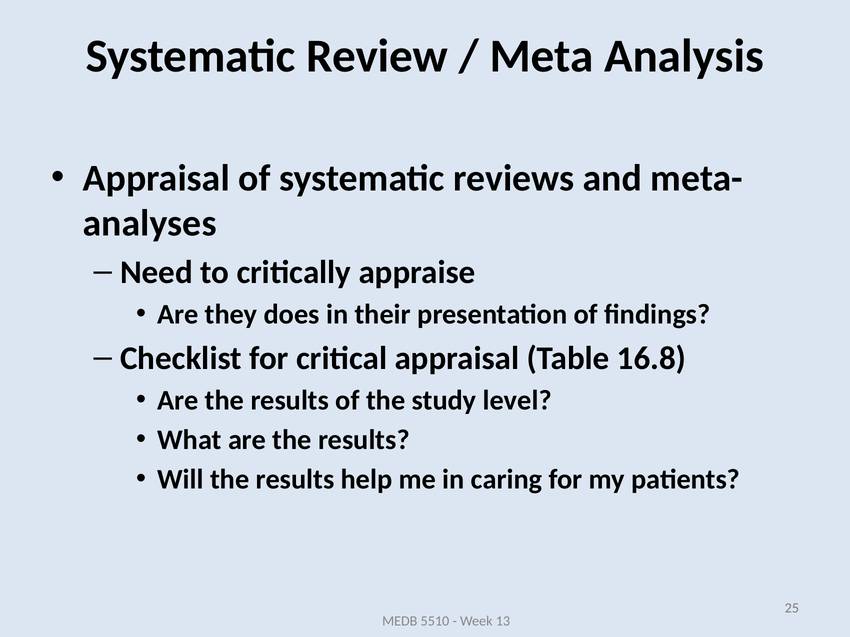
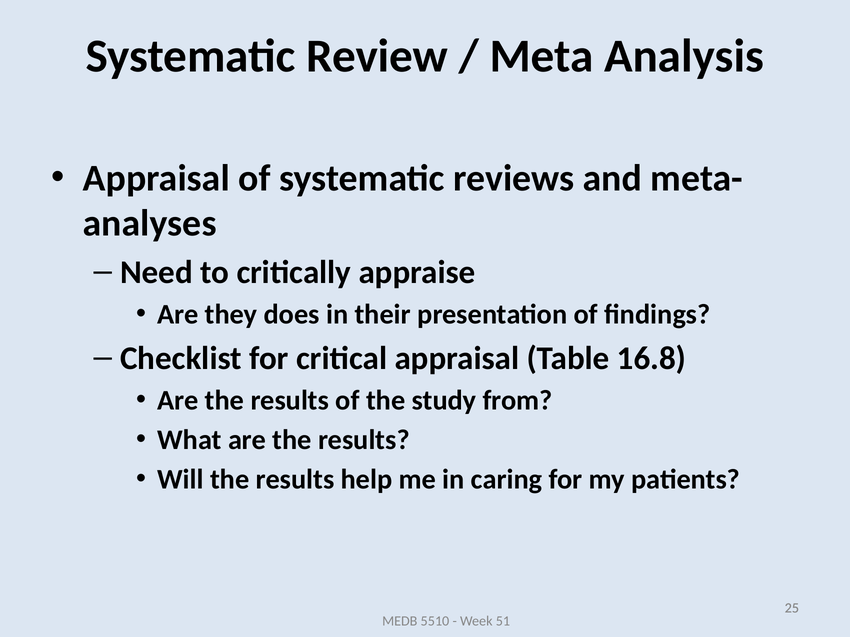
level: level -> from (517, 401)
13: 13 -> 51 (503, 621)
